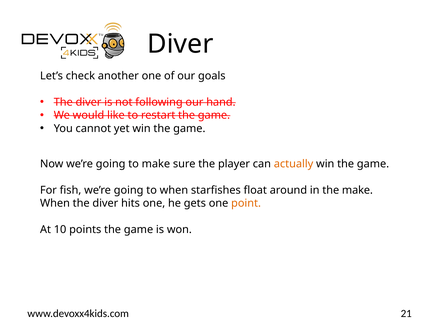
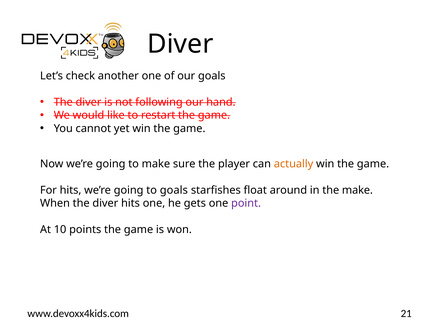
For fish: fish -> hits (71, 190)
to when: when -> goals (174, 190)
point colour: orange -> purple (246, 204)
